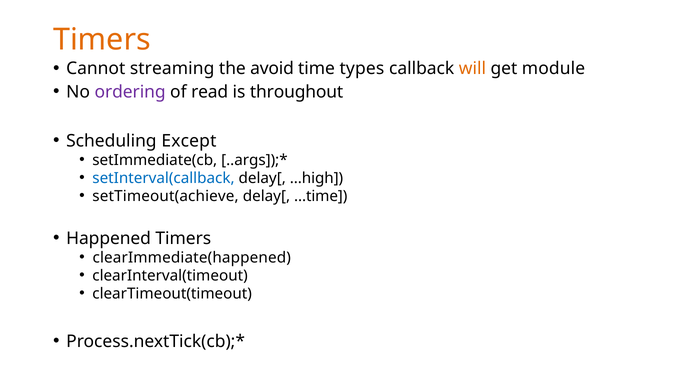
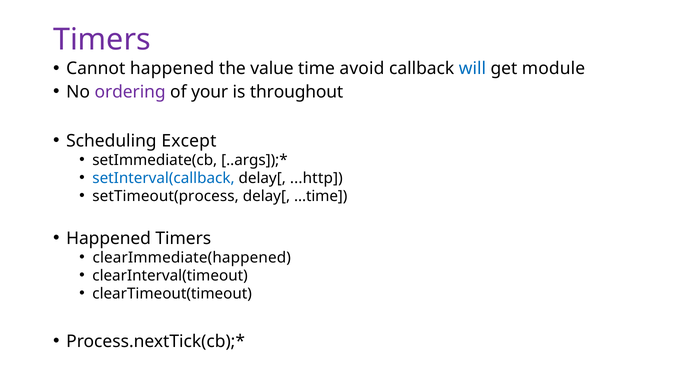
Timers colour: orange -> purple (102, 40)
Cannot streaming: streaming -> happened (172, 69)
avoid: avoid -> value (272, 69)
types: types -> avoid (362, 69)
will colour: orange -> blue (472, 69)
read: read -> your (210, 92)
...high: ...high -> ...http (316, 178)
setTimeout(achieve: setTimeout(achieve -> setTimeout(process (166, 196)
